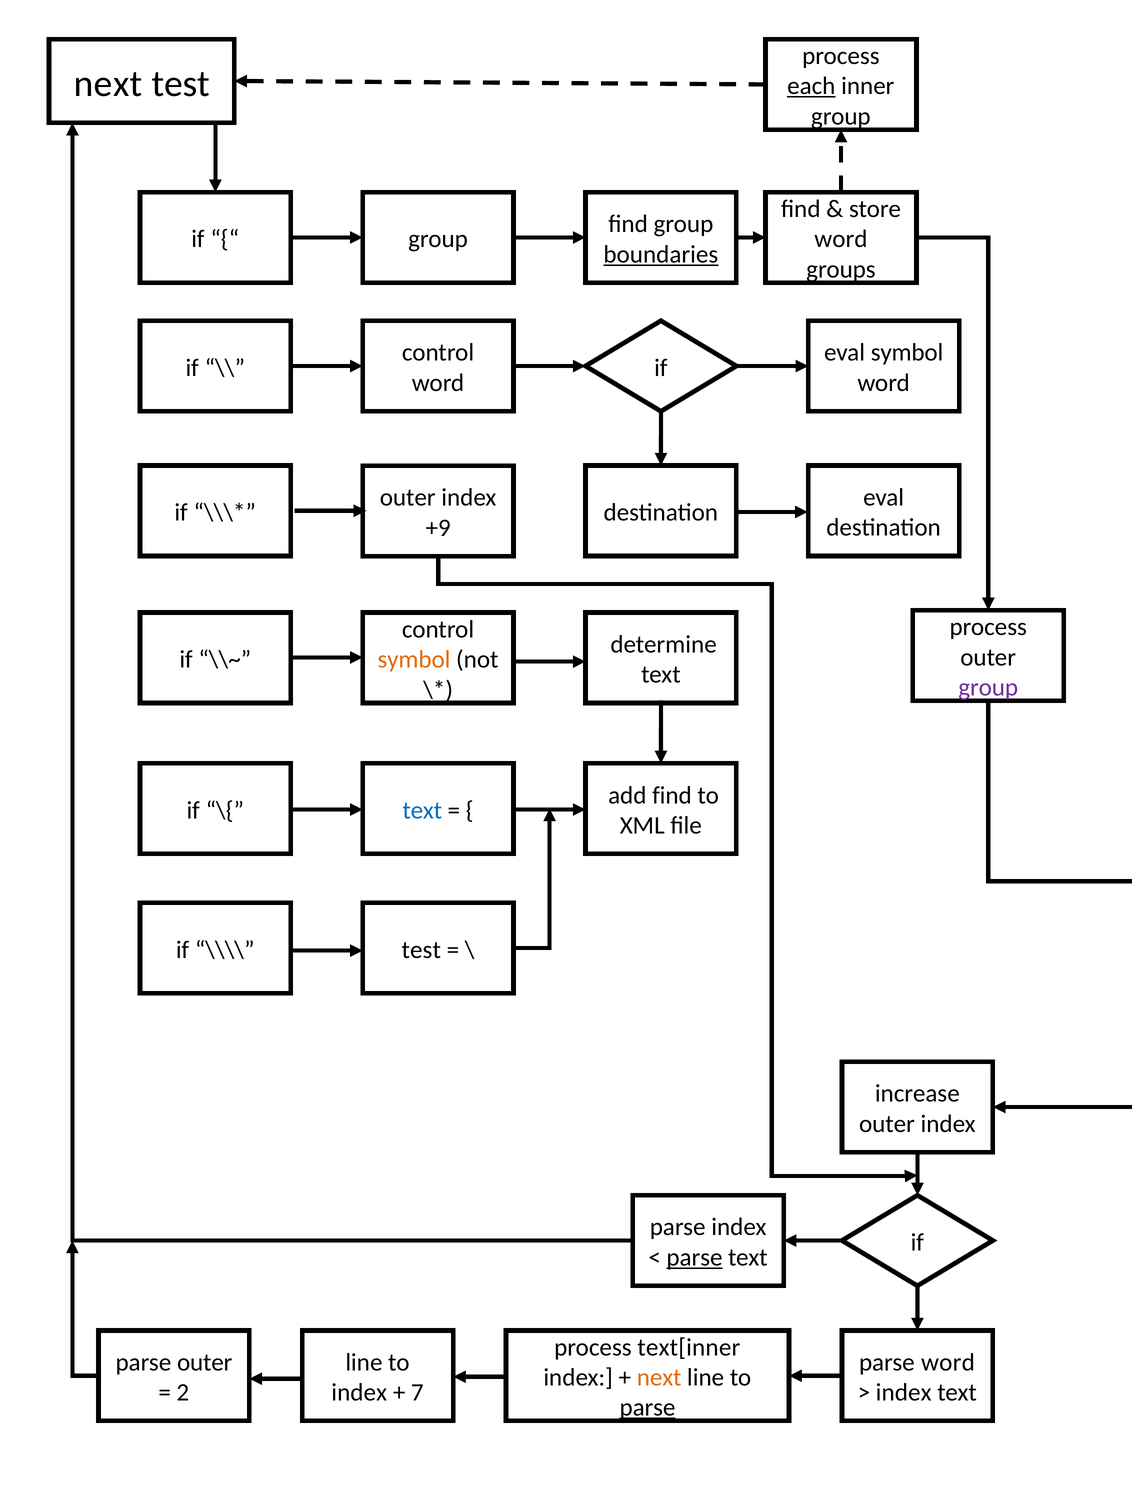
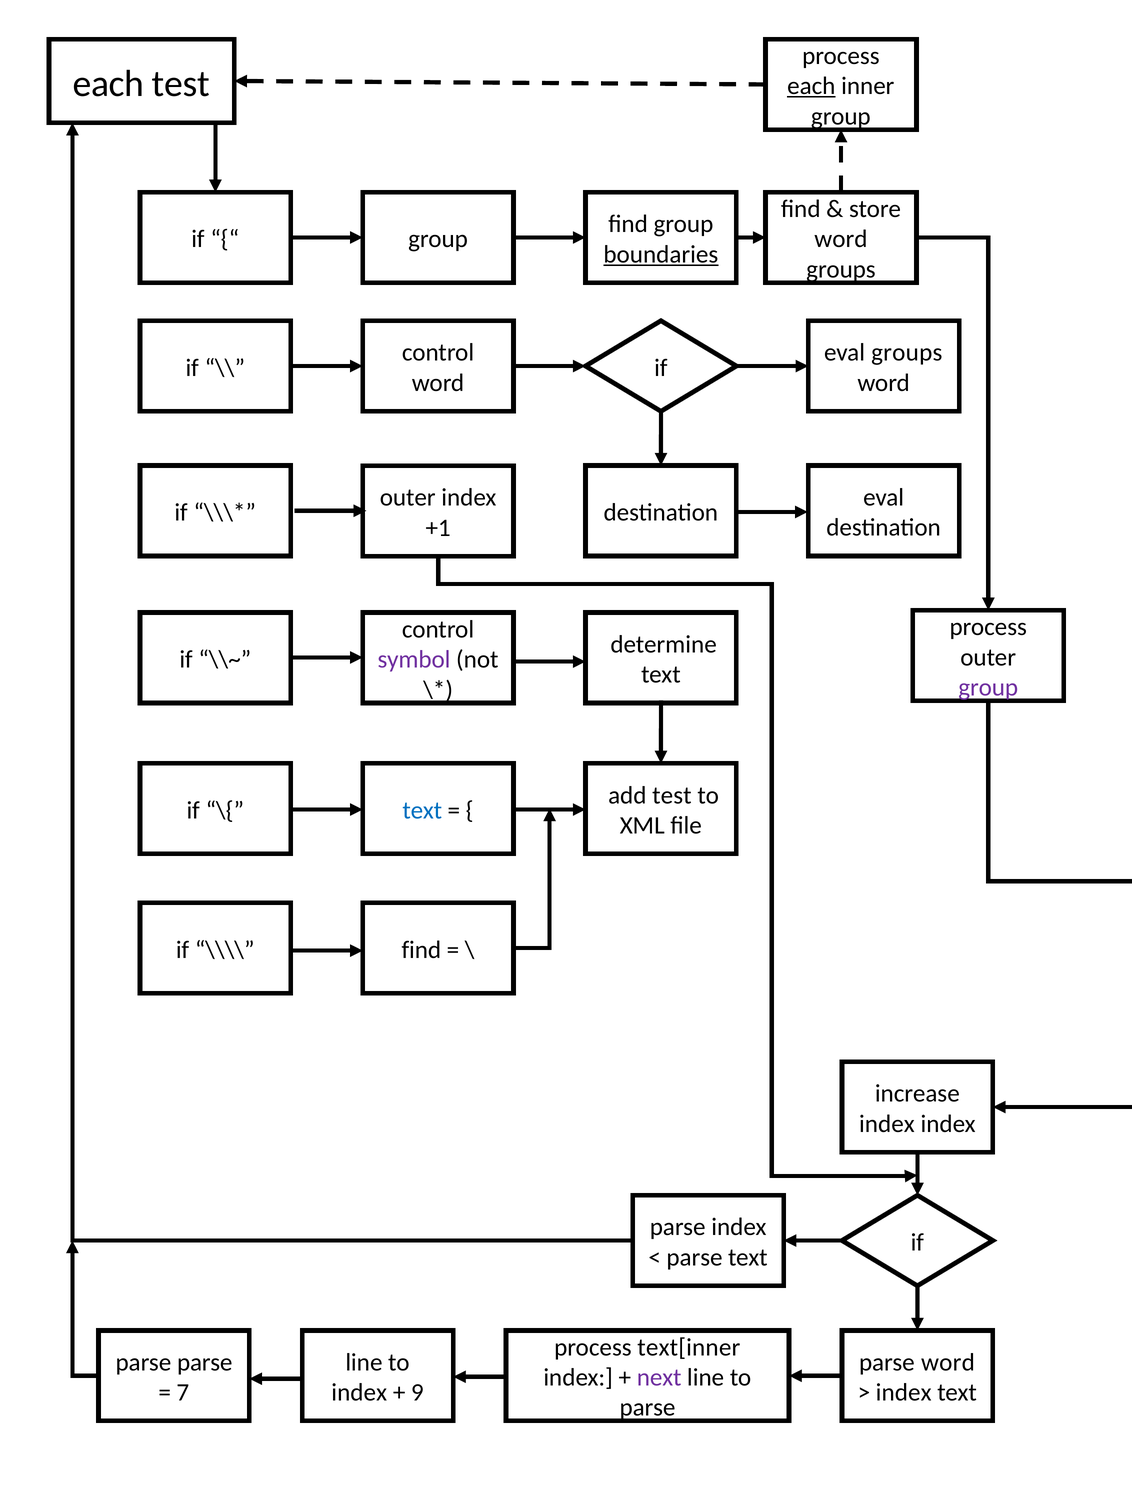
next: next -> each (108, 84)
eval symbol: symbol -> groups (907, 353)
+9: +9 -> +1 (438, 528)
symbol colour: orange -> purple (414, 660)
add find: find -> test (672, 795)
test: test -> find (421, 950)
outer: outer -> index (887, 1124)
parse underline: present -> none (695, 1258)
parse outer: outer -> parse (205, 1363)
next colour: orange -> purple (659, 1378)
2: 2 -> 7 (183, 1393)
7: 7 -> 9 (417, 1393)
parse underline: present -> none (648, 1408)
